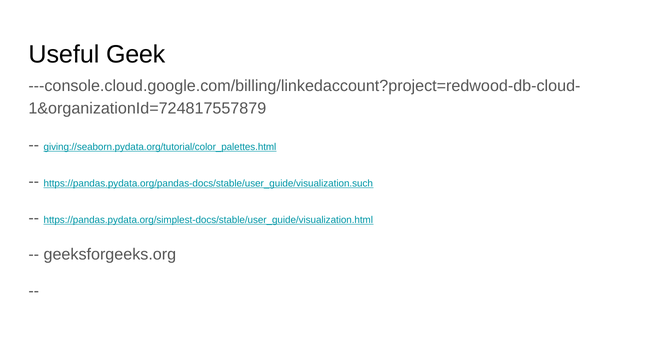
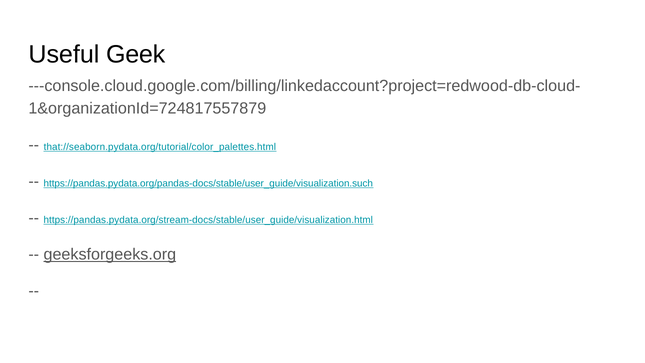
giving://seaborn.pydata.org/tutorial/color_palettes.html: giving://seaborn.pydata.org/tutorial/color_palettes.html -> that://seaborn.pydata.org/tutorial/color_palettes.html (160, 147)
https://pandas.pydata.org/simplest-docs/stable/user_guide/visualization.html: https://pandas.pydata.org/simplest-docs/stable/user_guide/visualization.html -> https://pandas.pydata.org/stream-docs/stable/user_guide/visualization.html (208, 220)
geeksforgeeks.org underline: none -> present (110, 254)
